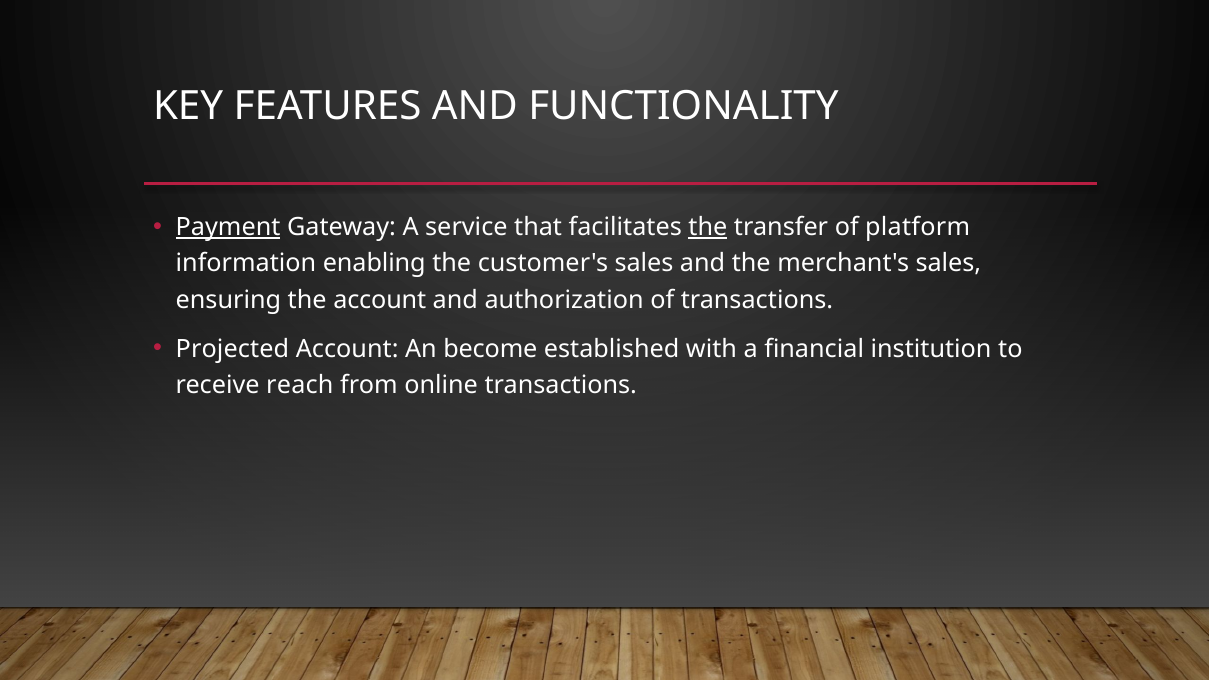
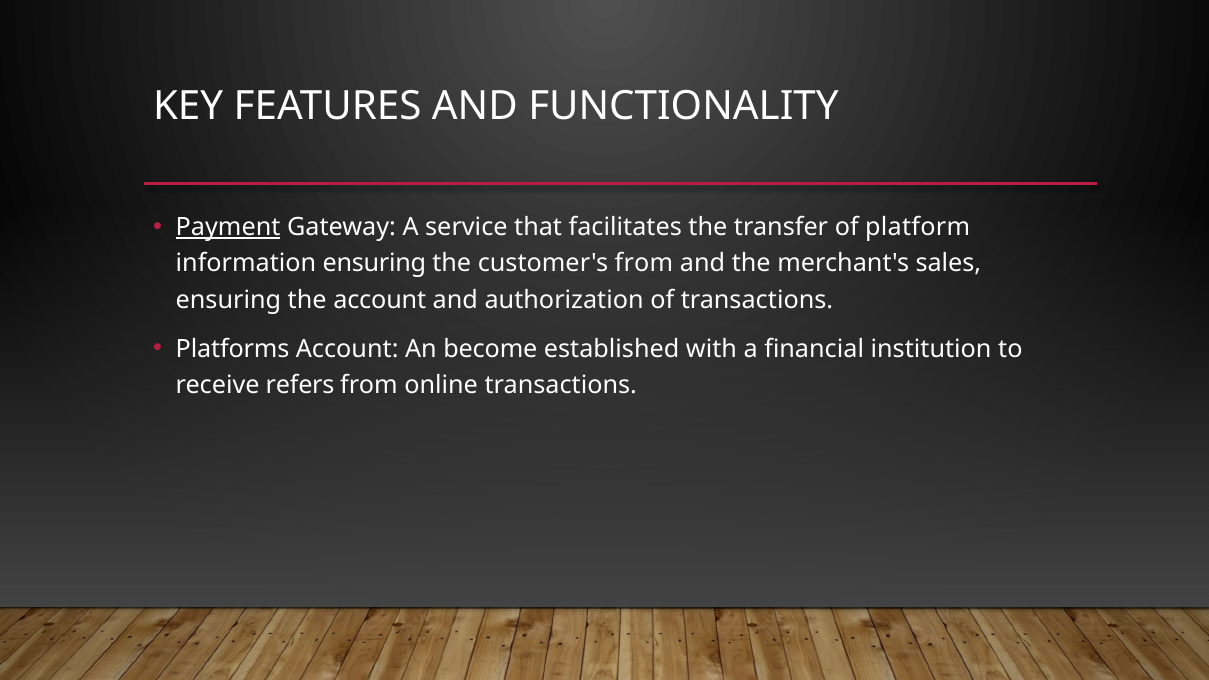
the underline: present -> none (708, 227)
information enabling: enabling -> ensuring (374, 264)
customer's sales: sales -> from (644, 264)
Projected: Projected -> Platforms (233, 349)
reach: reach -> refers (300, 385)
